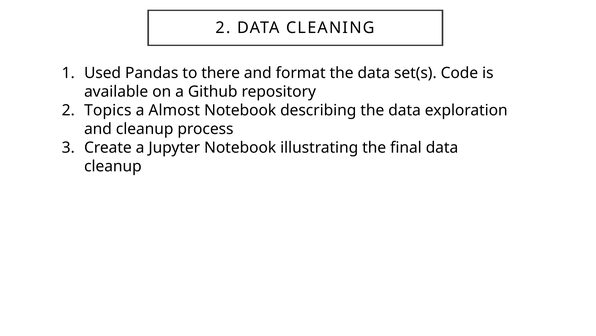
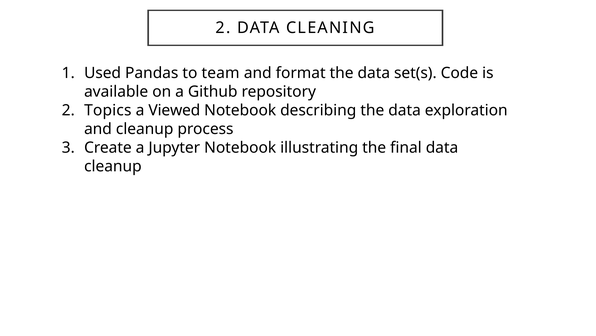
there: there -> team (221, 73)
Almost: Almost -> Viewed (174, 110)
